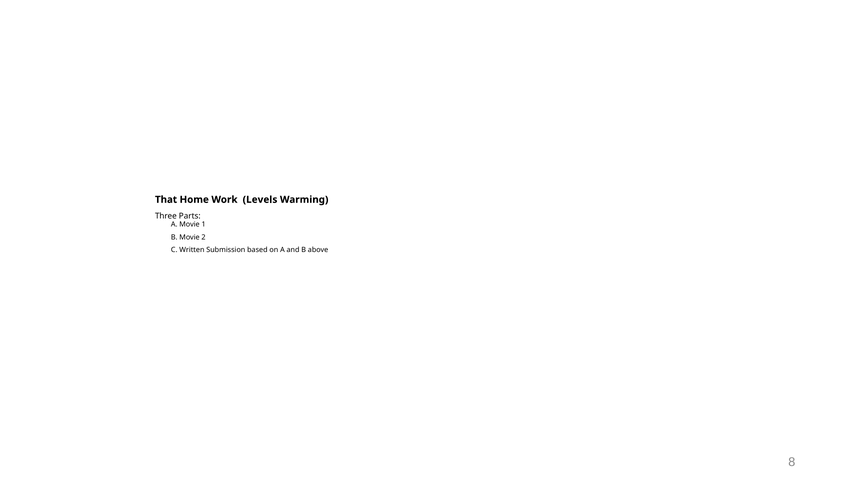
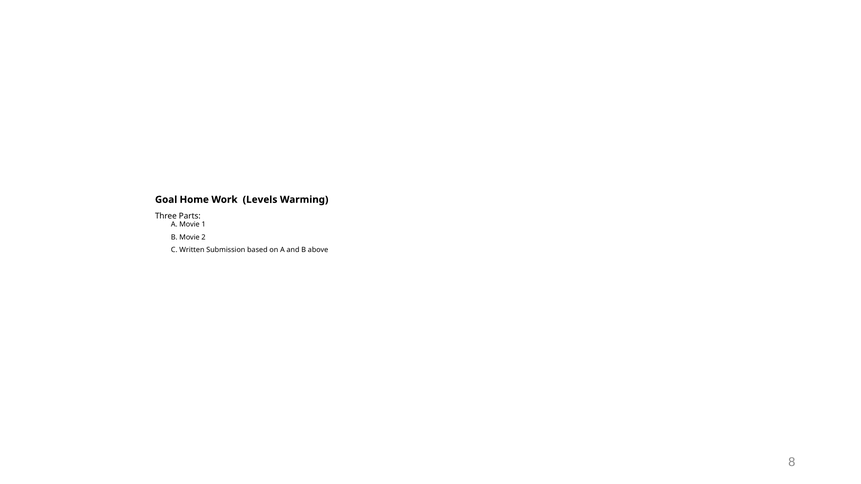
That: That -> Goal (166, 200)
